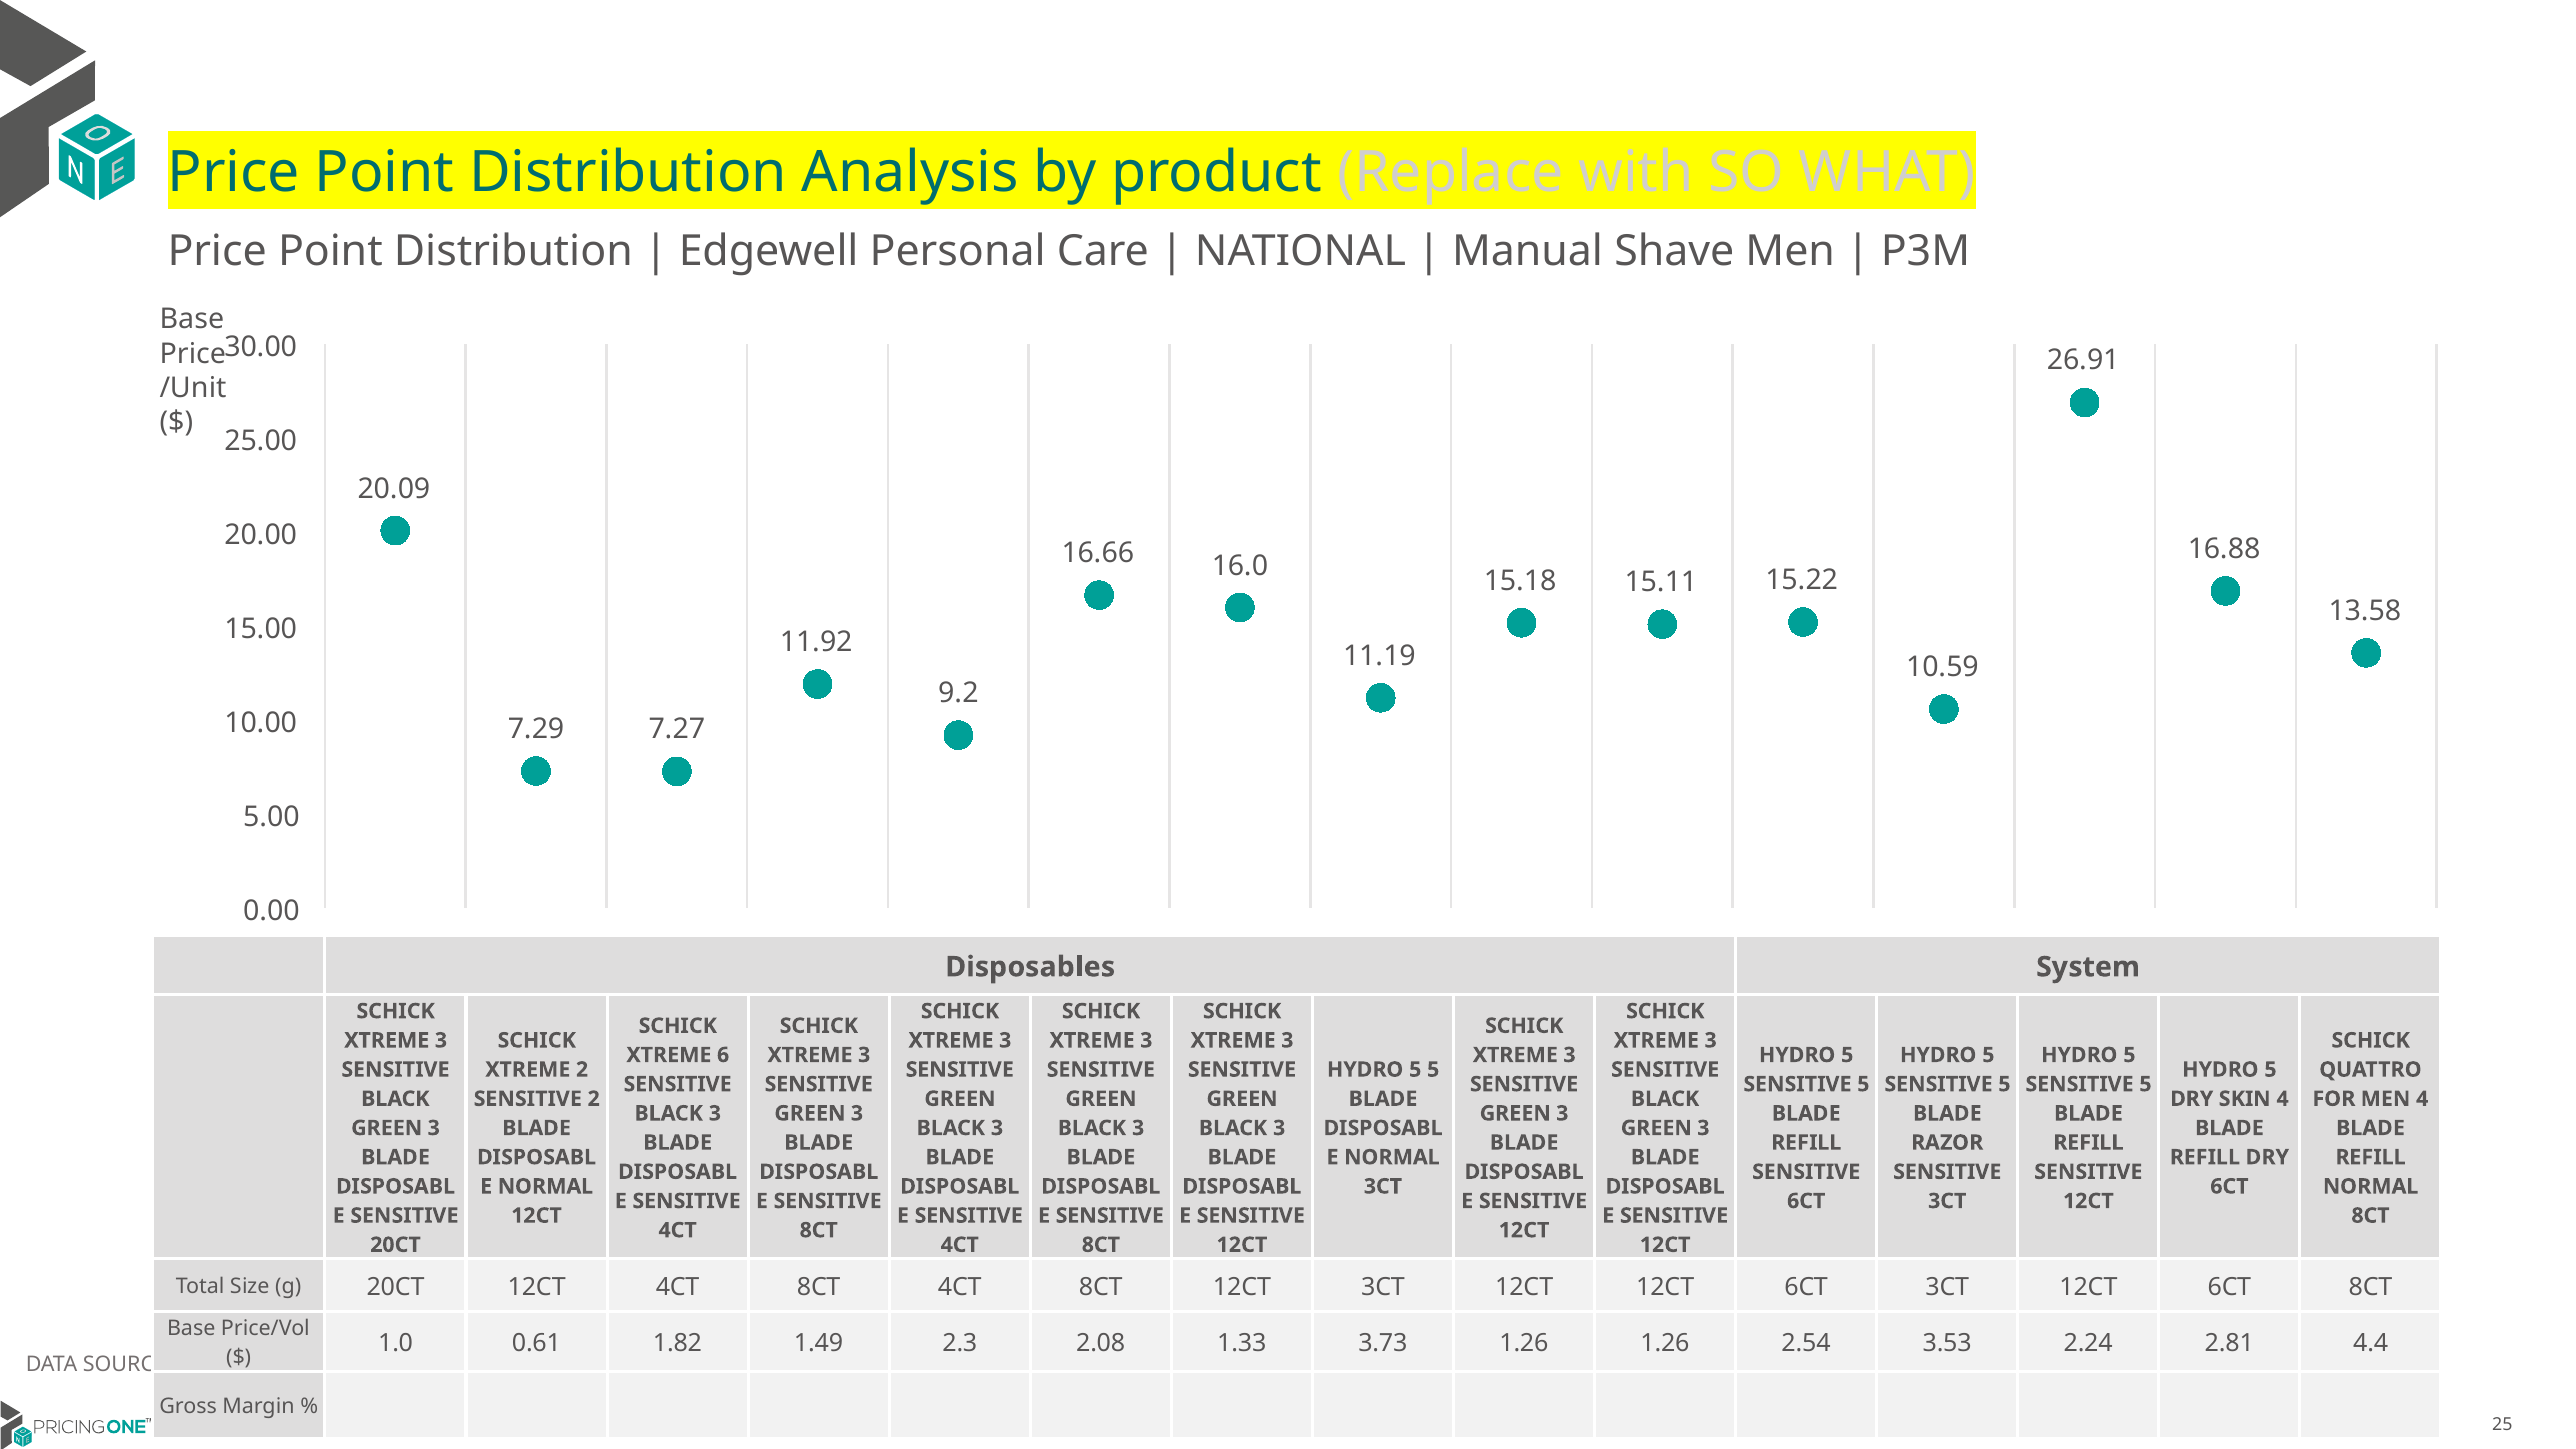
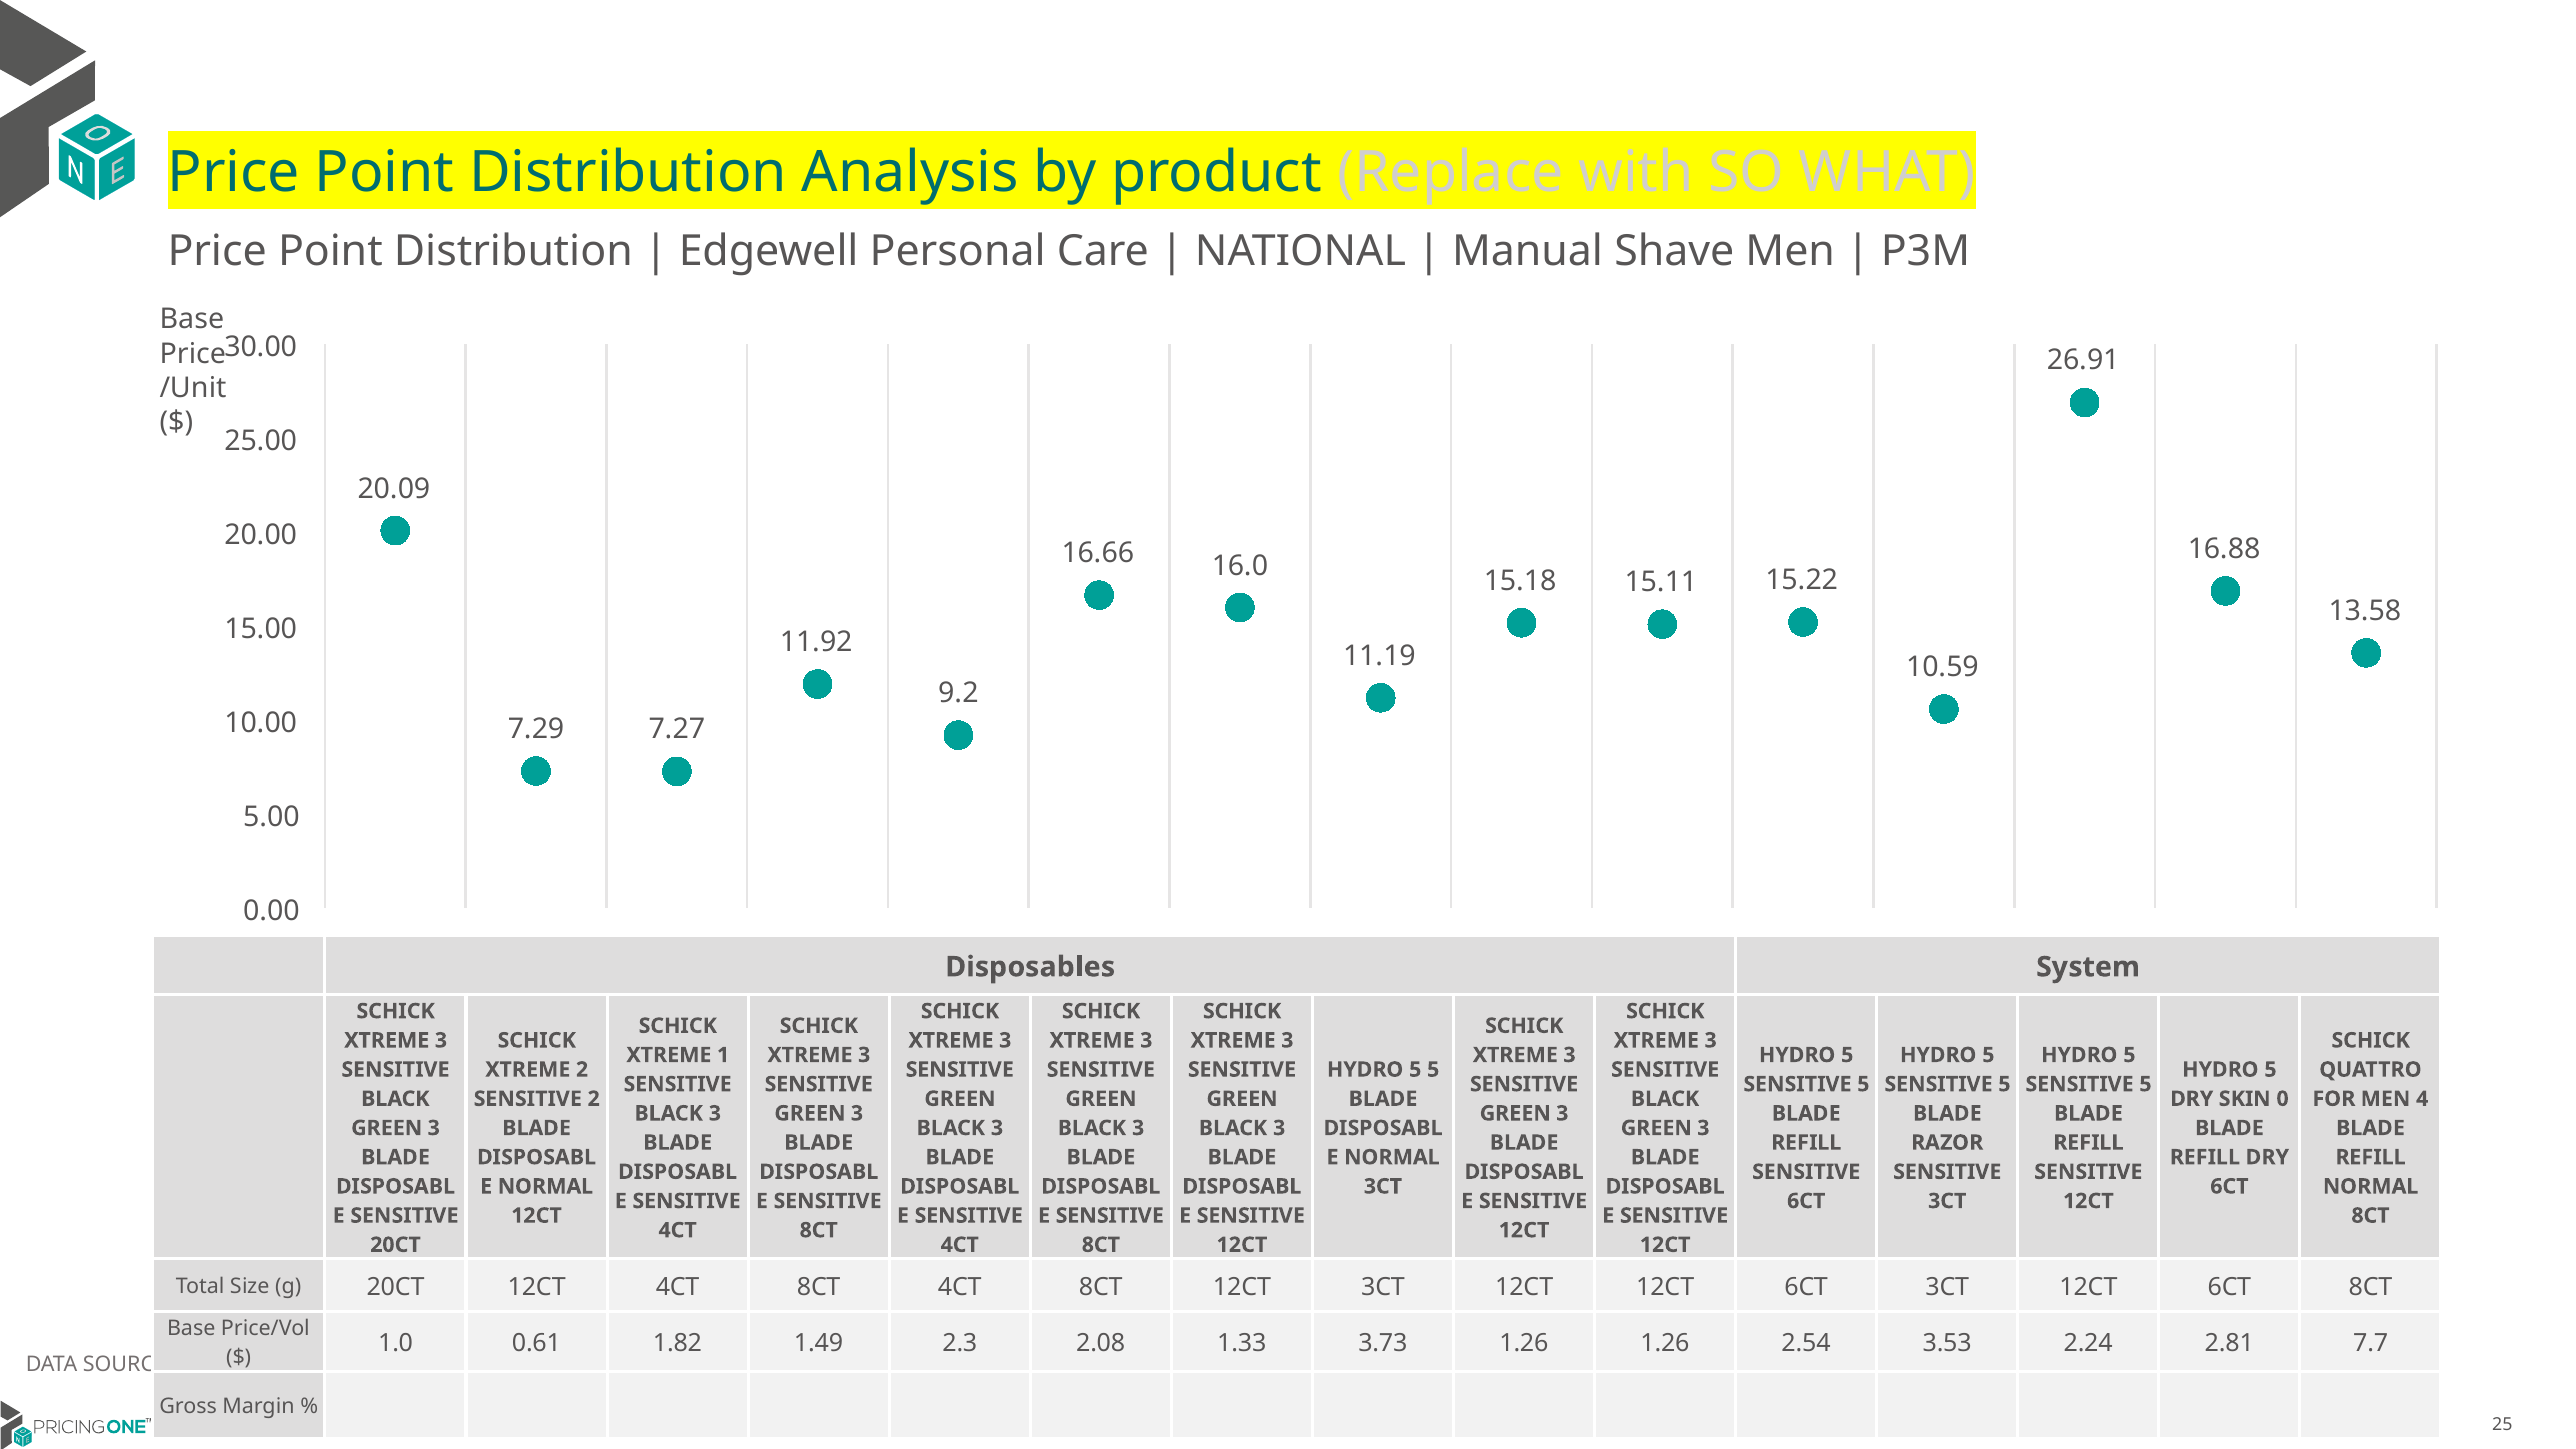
6: 6 -> 1 (723, 1055)
SKIN 4: 4 -> 0 (2283, 1099)
4.4: 4.4 -> 7.7 (2371, 1343)
